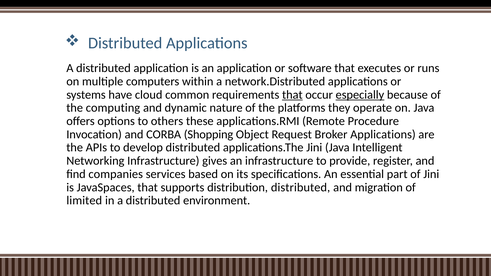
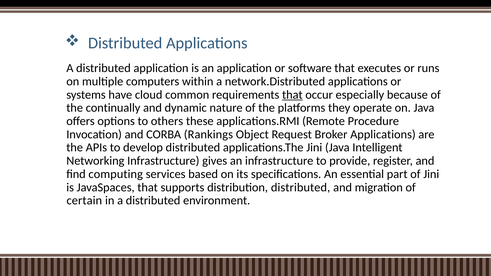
especially underline: present -> none (360, 95)
computing: computing -> continually (113, 108)
Shopping: Shopping -> Rankings (208, 134)
companies: companies -> computing (116, 174)
limited: limited -> certain (84, 201)
